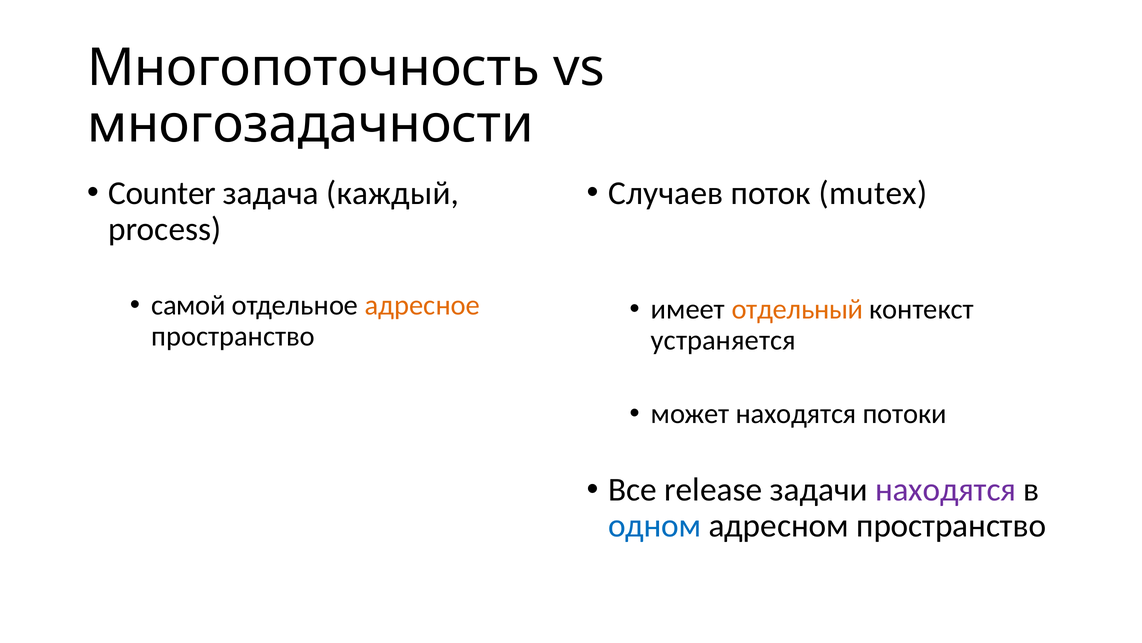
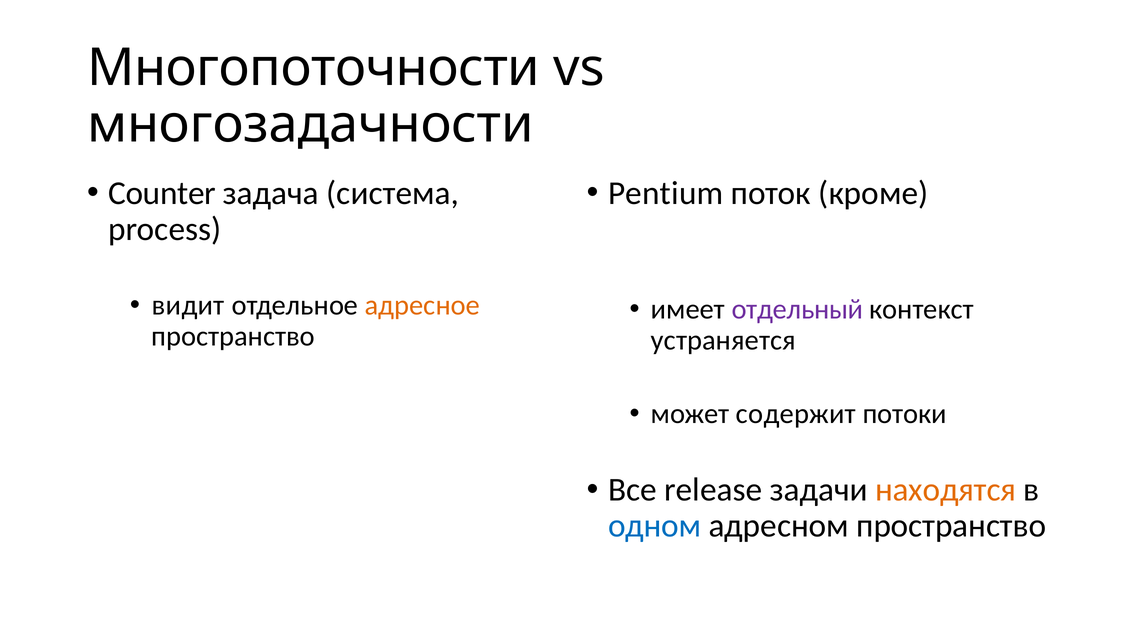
Многопоточность: Многопоточность -> Многопоточности (313, 68)
каждый: каждый -> система (393, 193)
Случаев: Случаев -> Pentium (666, 193)
mutex: mutex -> кроме (873, 193)
самой: самой -> видит (188, 305)
отдельный colour: orange -> purple (797, 309)
может находятся: находятся -> содержит (796, 413)
находятся colour: purple -> orange (946, 489)
